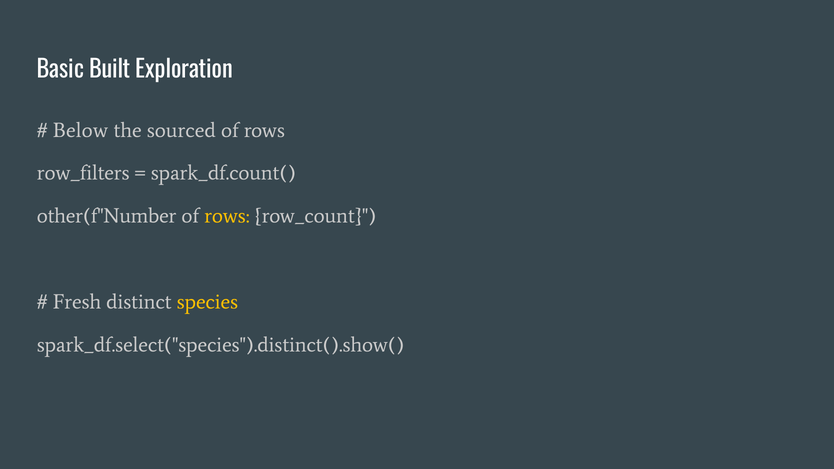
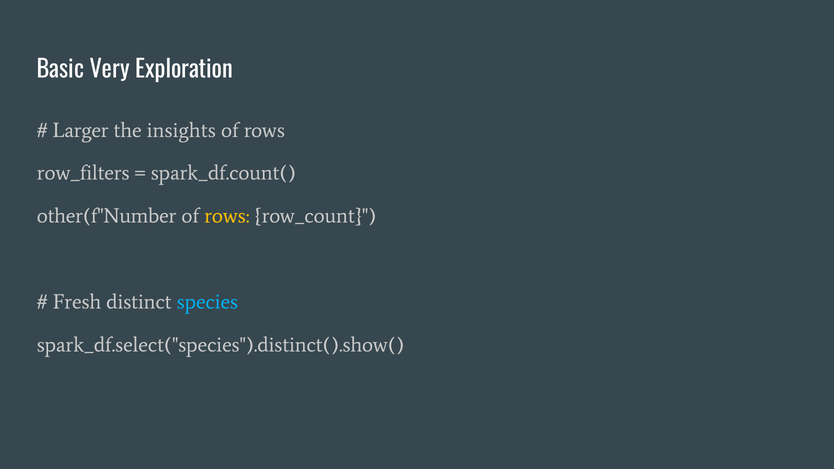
Built: Built -> Very (110, 70)
Below: Below -> Larger (81, 130)
sourced: sourced -> insights (181, 130)
species colour: yellow -> light blue (207, 302)
